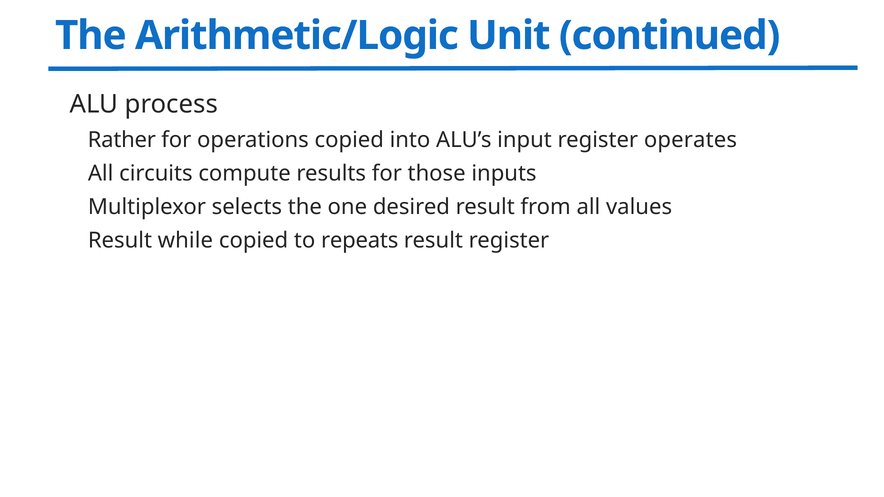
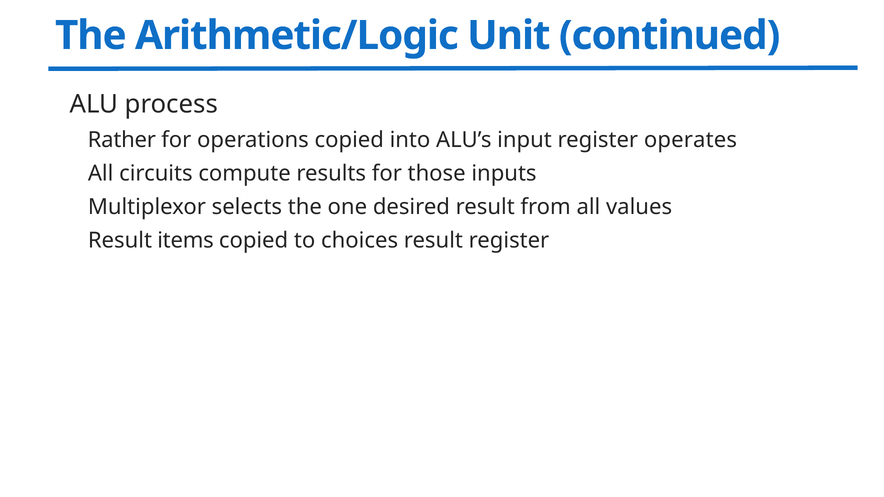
while: while -> items (186, 241)
repeats: repeats -> choices (360, 241)
